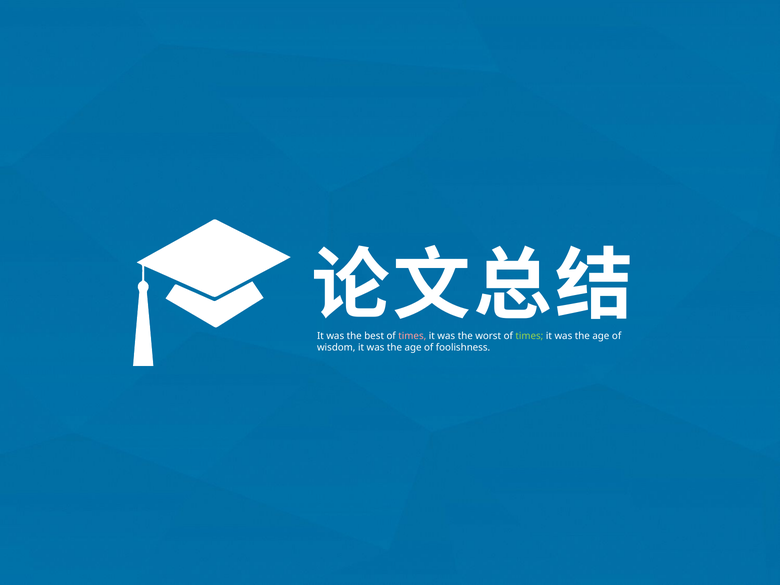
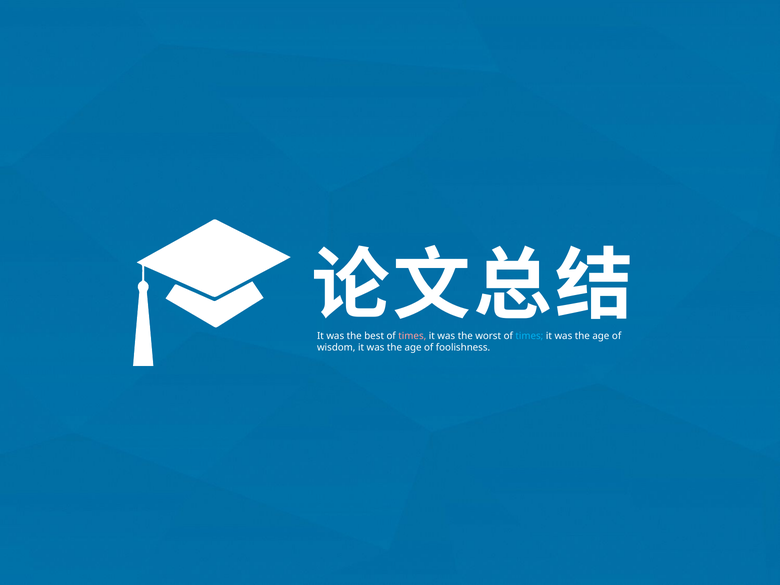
times colour: light green -> light blue (529, 336)
